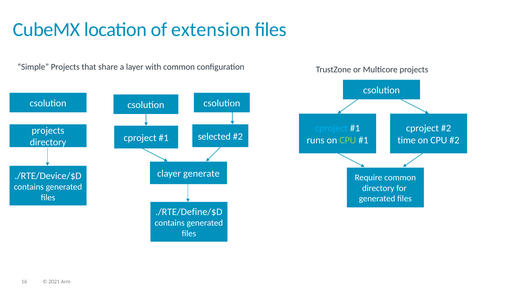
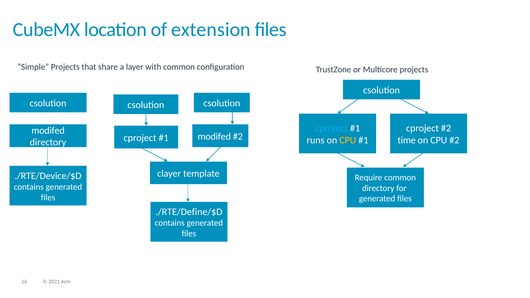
projects: projects -> modifed (48, 131)
selected: selected -> modifed (214, 136)
CPU colour: light green -> yellow (348, 140)
generate: generate -> template (201, 174)
